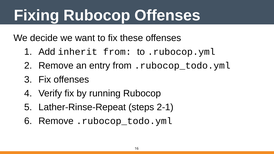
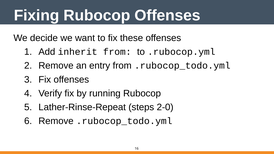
2-1: 2-1 -> 2-0 (165, 107)
